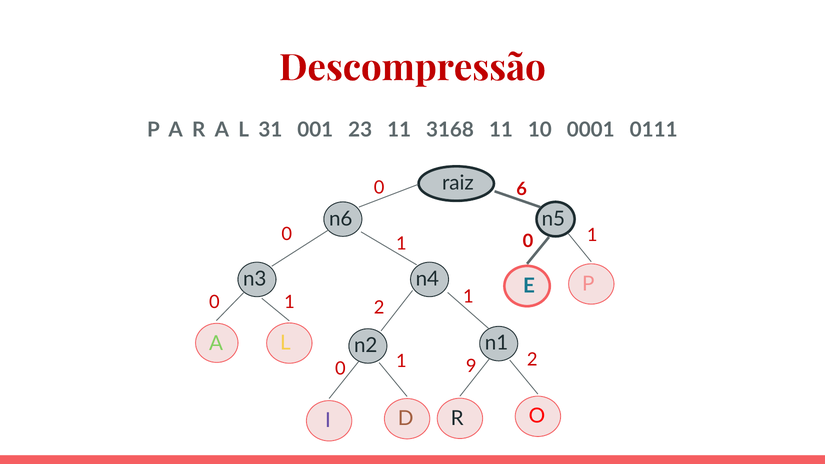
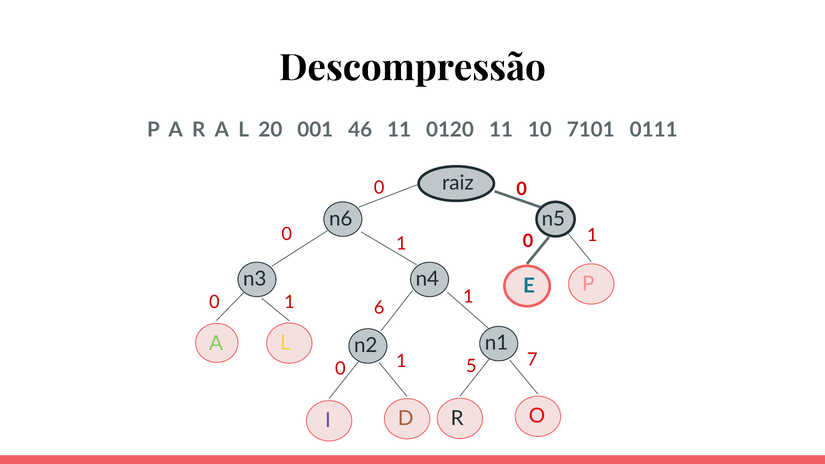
Descompressão colour: red -> black (412, 68)
31: 31 -> 20 (270, 130)
23: 23 -> 46 (360, 130)
3168: 3168 -> 0120 (450, 130)
0001: 0001 -> 7101 (591, 130)
raiz 6: 6 -> 0 (522, 189)
2: 2 -> 6 (379, 308)
2: 2 -> 7 (532, 360)
9: 9 -> 5 (471, 366)
